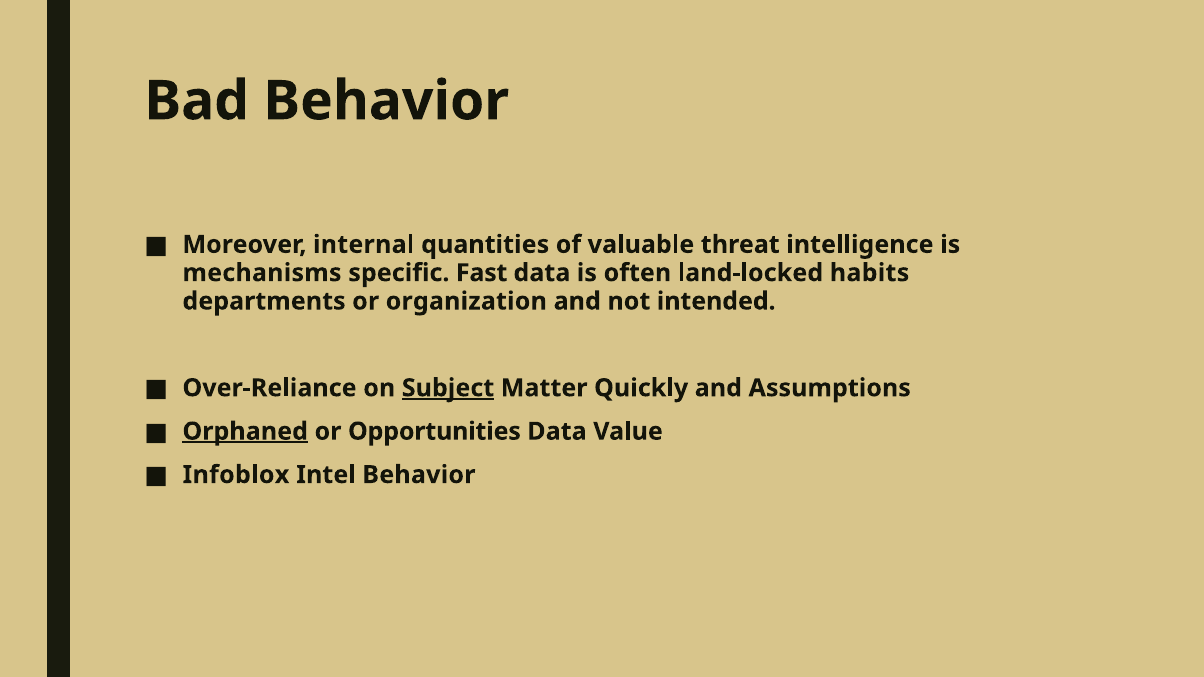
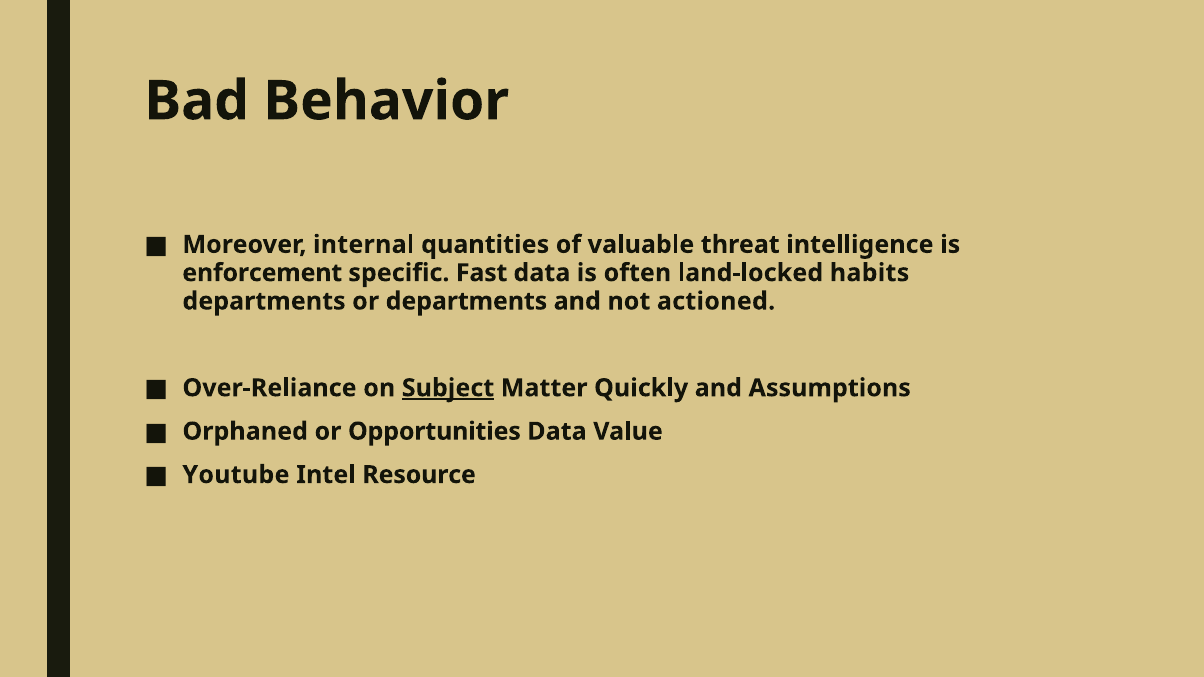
mechanisms: mechanisms -> enforcement (262, 273)
or organization: organization -> departments (466, 301)
intended: intended -> actioned (716, 301)
Orphaned underline: present -> none (245, 432)
Infoblox: Infoblox -> Youtube (236, 475)
Intel Behavior: Behavior -> Resource (419, 475)
